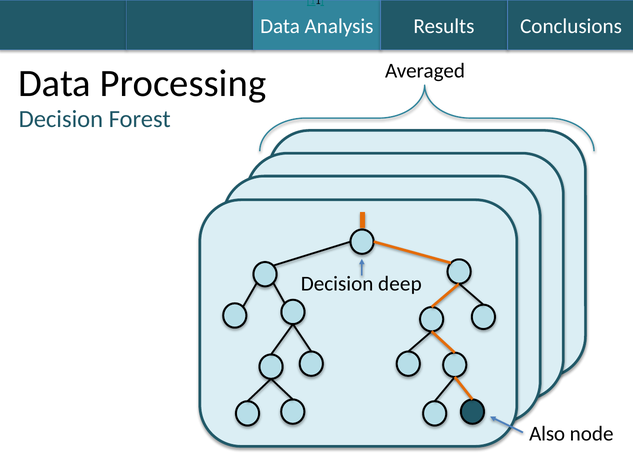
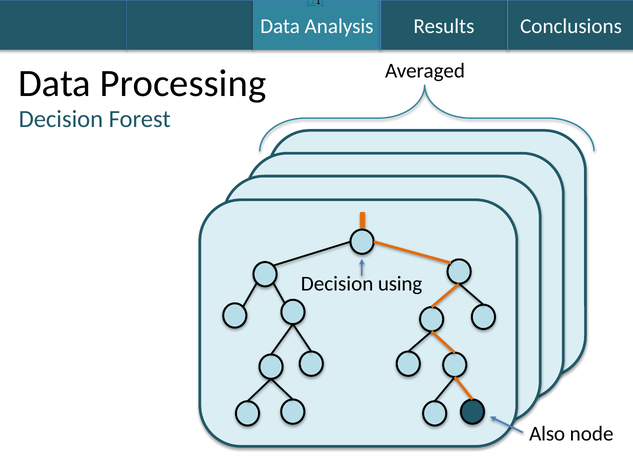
deep: deep -> using (400, 284)
